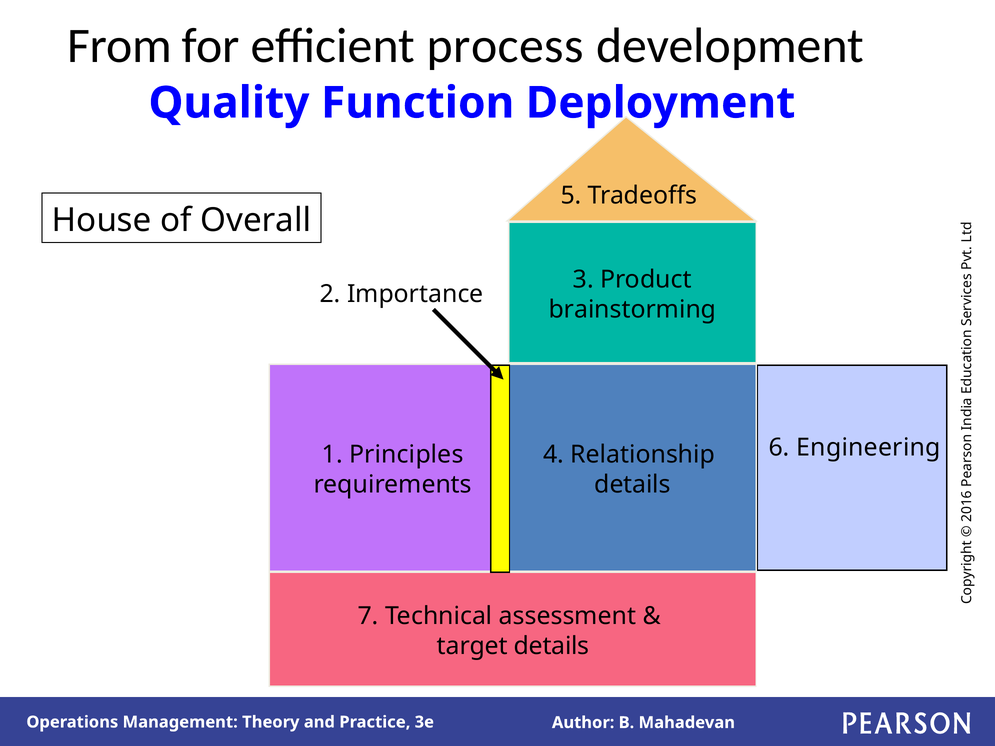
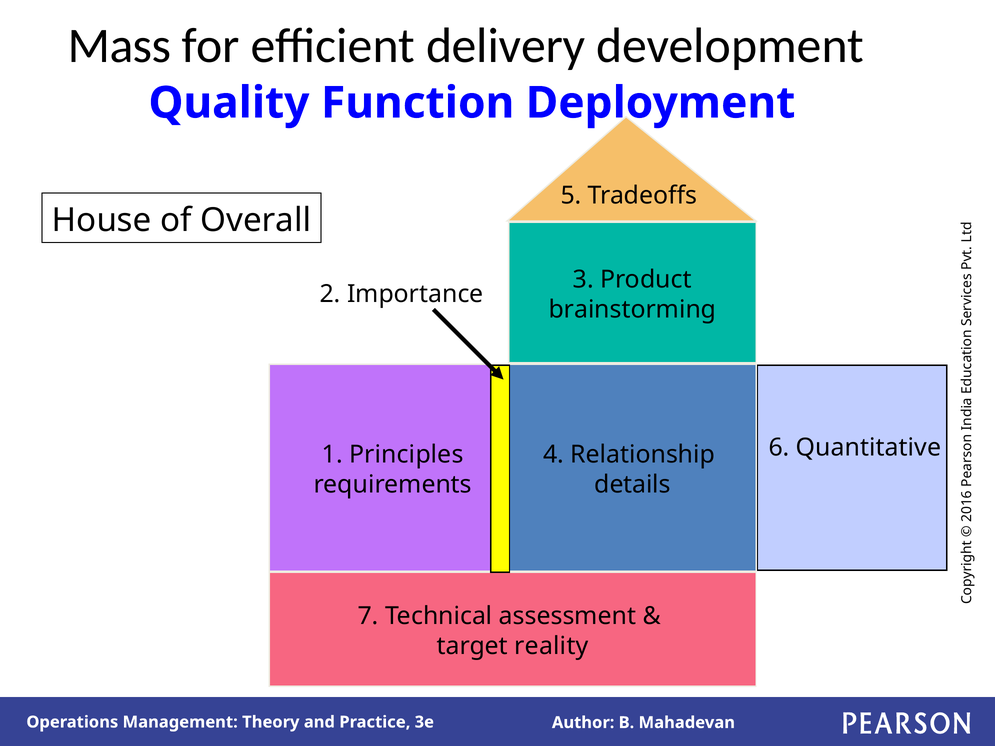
From: From -> Mass (119, 46)
process: process -> delivery (506, 46)
Engineering: Engineering -> Quantitative (869, 448)
target details: details -> reality (551, 646)
